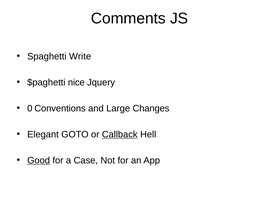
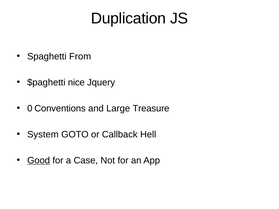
Comments: Comments -> Duplication (128, 19)
Write: Write -> From (80, 56)
Changes: Changes -> Treasure (151, 109)
Elegant: Elegant -> System (43, 135)
Callback underline: present -> none (120, 135)
